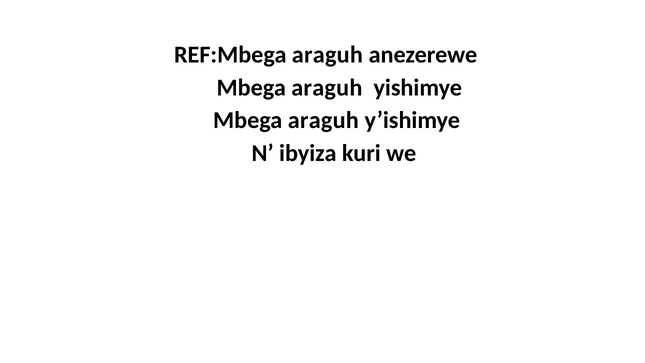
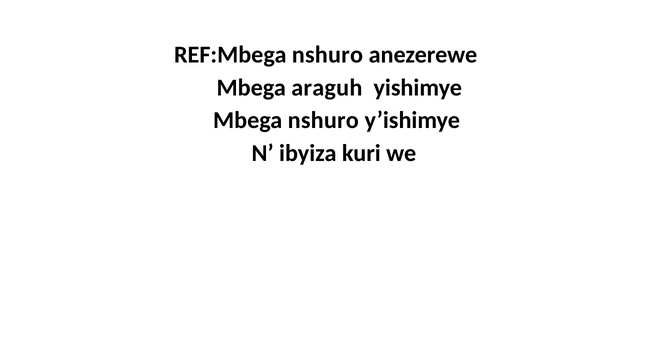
REF:Mbega araguh: araguh -> nshuro (327, 55)
araguh: araguh -> nshuro (323, 120)
